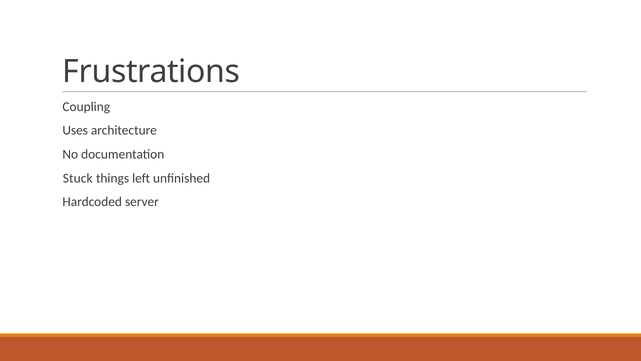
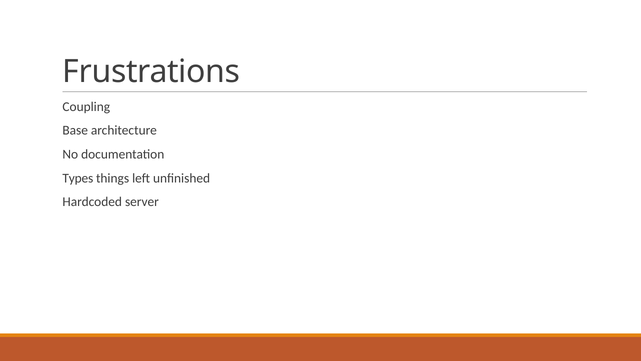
Uses: Uses -> Base (75, 130)
Stuck: Stuck -> Types (78, 178)
